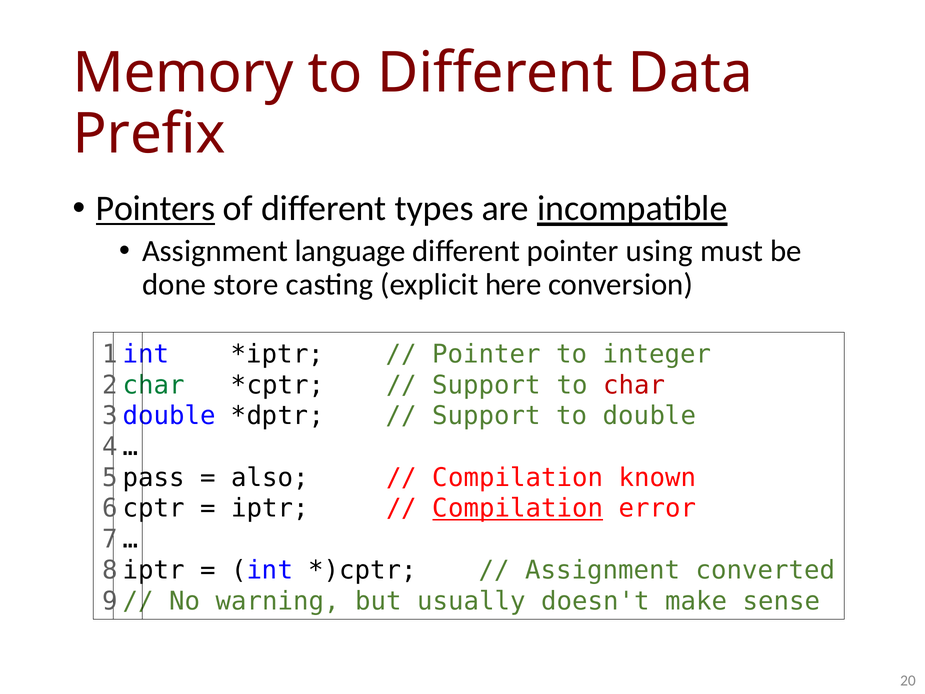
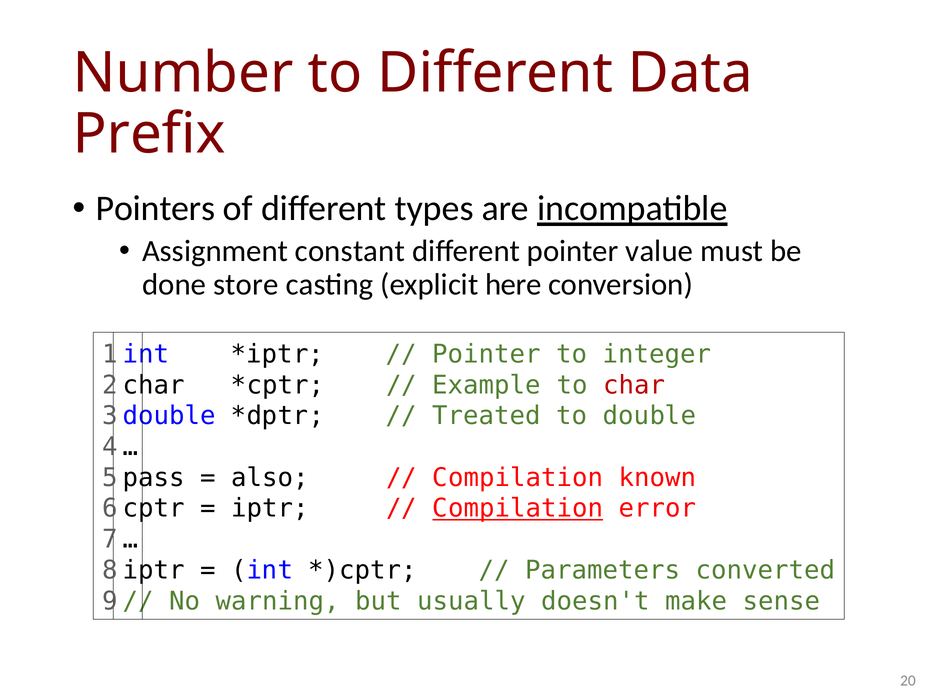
Memory: Memory -> Number (183, 73)
Pointers underline: present -> none (156, 209)
language: language -> constant (350, 251)
using: using -> value (659, 251)
char colour: green -> black (154, 385)
Support: Support -> Example (487, 385)
Support: Support -> Treated (487, 416)
Assignment: Assignment -> Parameters (603, 570)
